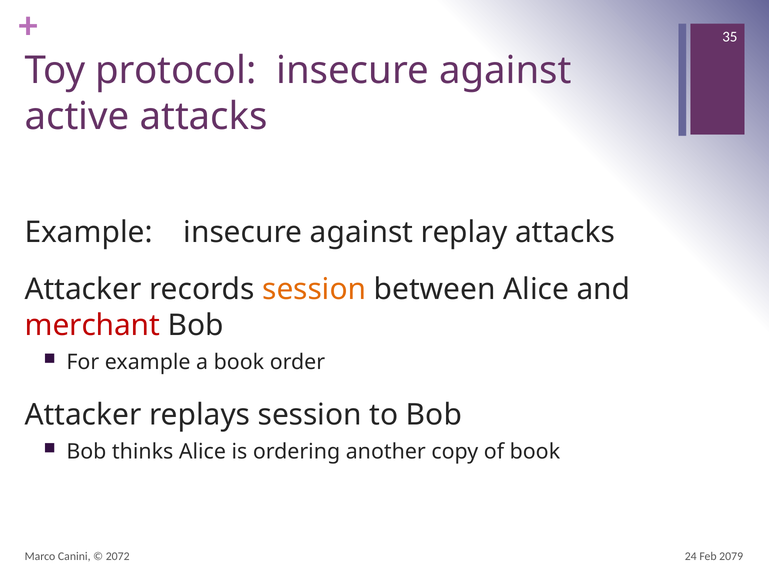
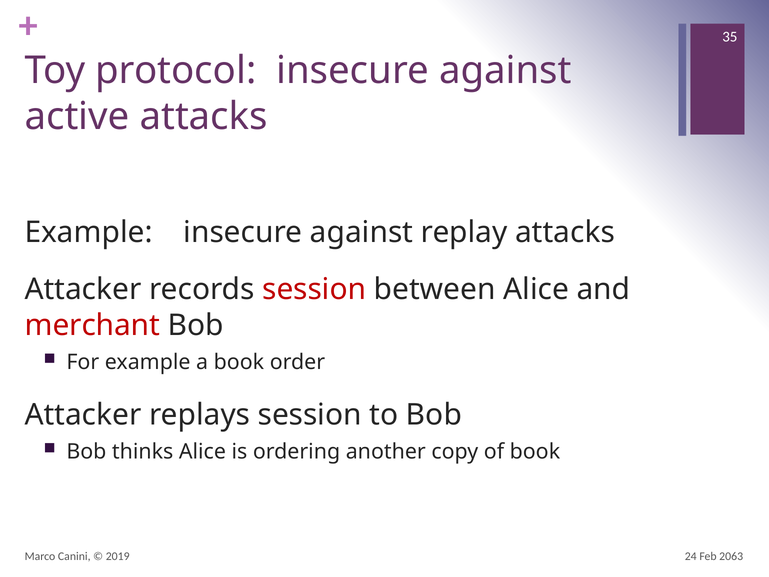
session colour: orange -> red (314, 289)
2072: 2072 -> 2019 (118, 556)
2079: 2079 -> 2063 (731, 556)
